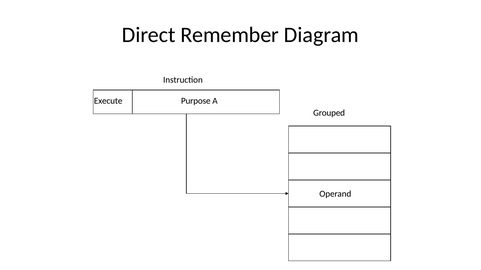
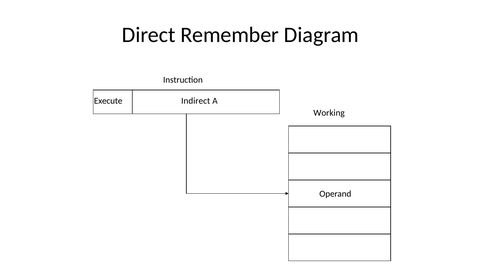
Purpose: Purpose -> Indirect (196, 101)
Grouped: Grouped -> Working (329, 113)
